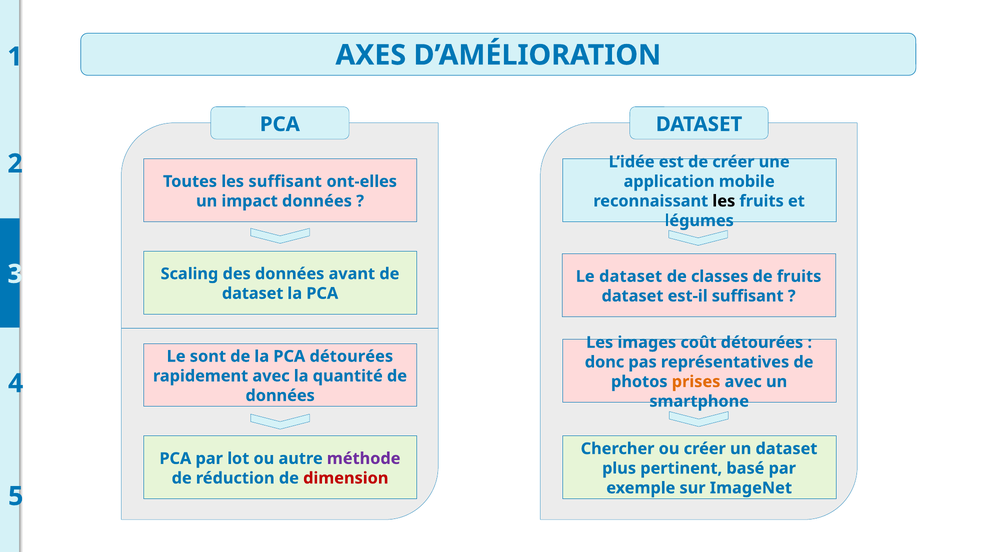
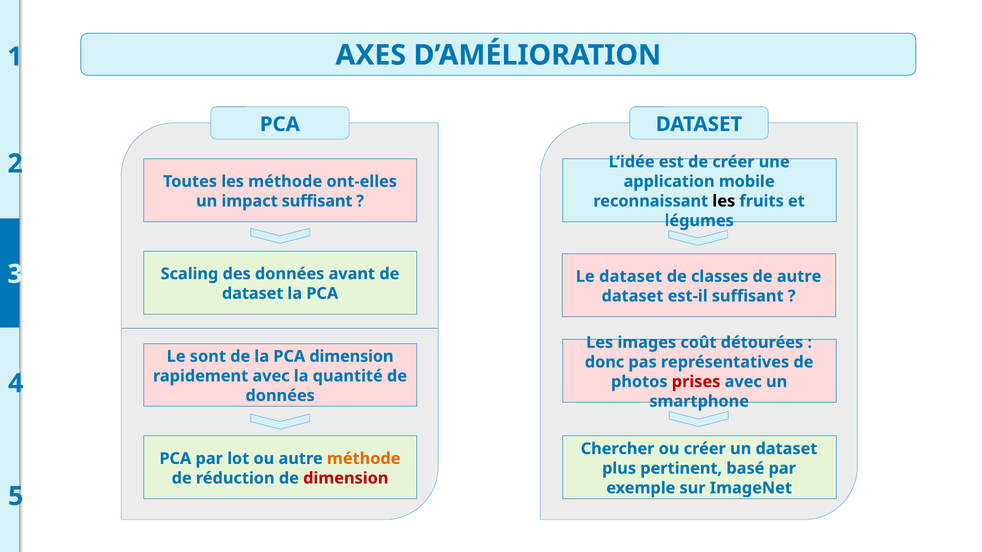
les suffisant: suffisant -> méthode (285, 182)
impact données: données -> suffisant (317, 201)
de fruits: fruits -> autre (799, 277)
PCA détourées: détourées -> dimension (351, 357)
prises colour: orange -> red (696, 382)
méthode colour: purple -> orange (364, 459)
